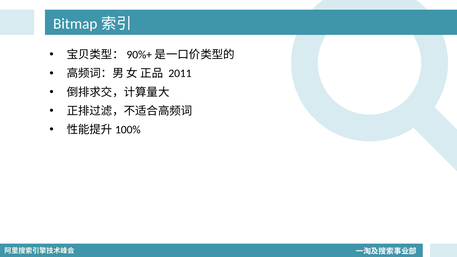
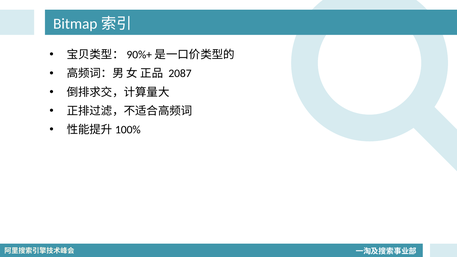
2011: 2011 -> 2087 (180, 74)
